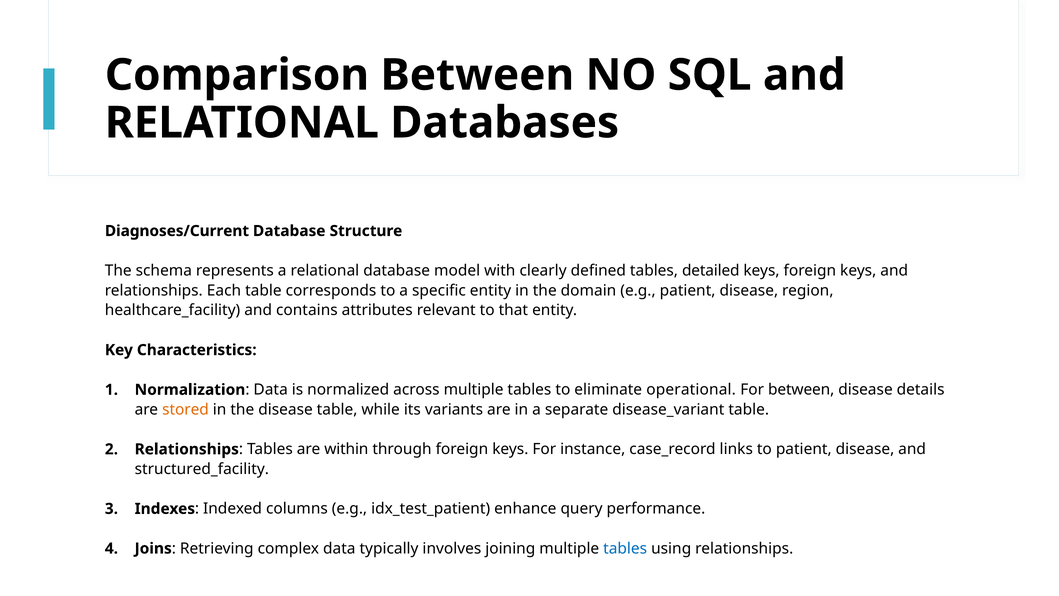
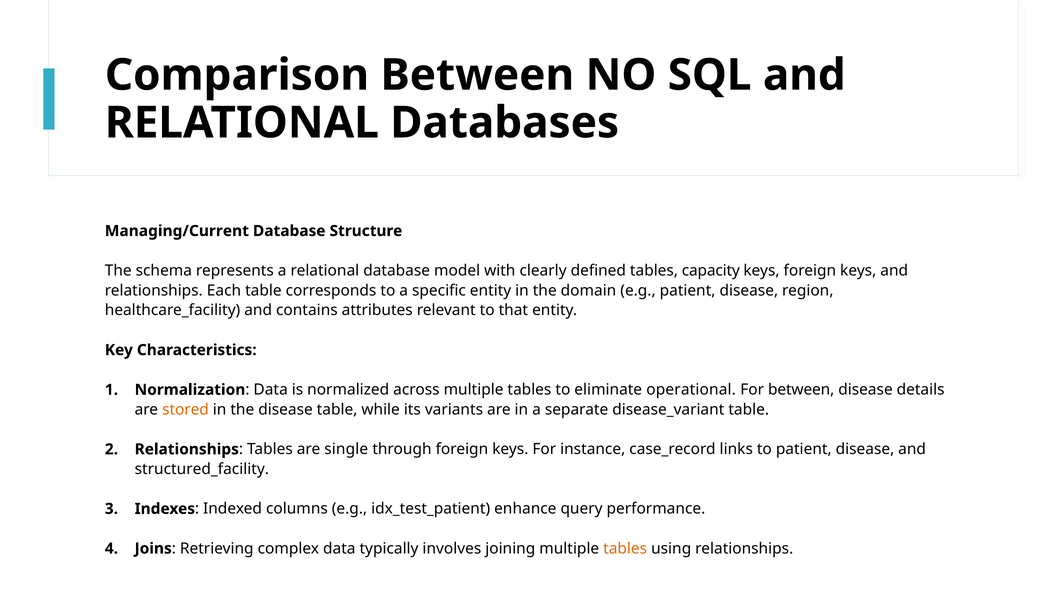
Diagnoses/Current: Diagnoses/Current -> Managing/Current (177, 231)
detailed: detailed -> capacity (711, 271)
within: within -> single (346, 449)
tables colour: blue -> orange (625, 548)
